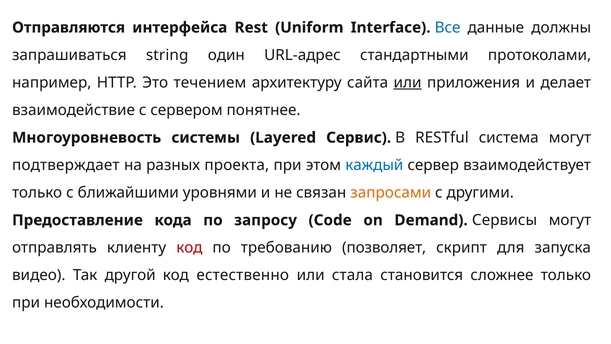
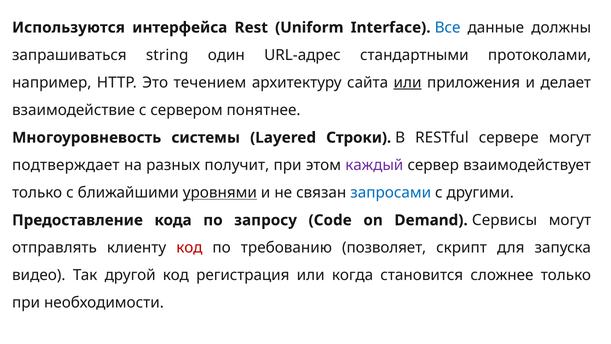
Отправляются: Отправляются -> Используются (68, 28)
Сервис: Сервис -> Строки (359, 138)
система: система -> сервере (509, 138)
проекта: проекта -> получит (237, 165)
каждый colour: blue -> purple (374, 165)
уровнями underline: none -> present (220, 193)
запросами colour: orange -> blue (391, 193)
естественно: естественно -> регистрация (243, 275)
стала: стала -> когда (353, 275)
